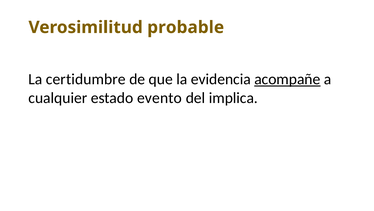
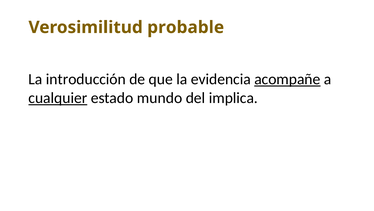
certidumbre: certidumbre -> introducción (86, 79)
cualquier underline: none -> present (58, 98)
evento: evento -> mundo (160, 98)
